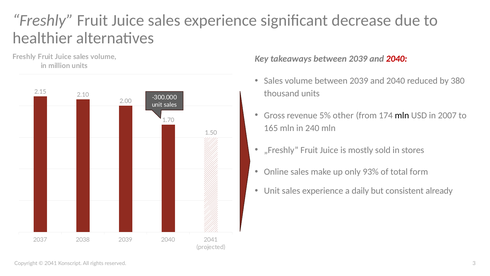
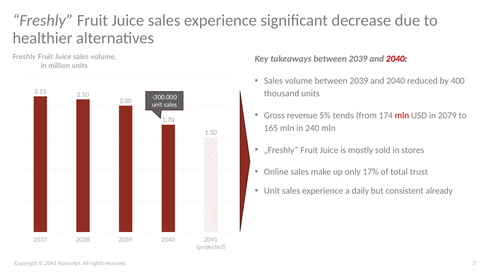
380: 380 -> 400 (458, 81)
other: other -> tends (343, 115)
mln colour: black -> red (402, 115)
2007: 2007 -> 2079 (447, 115)
93%: 93% -> 17% (371, 172)
form: form -> trust (419, 172)
